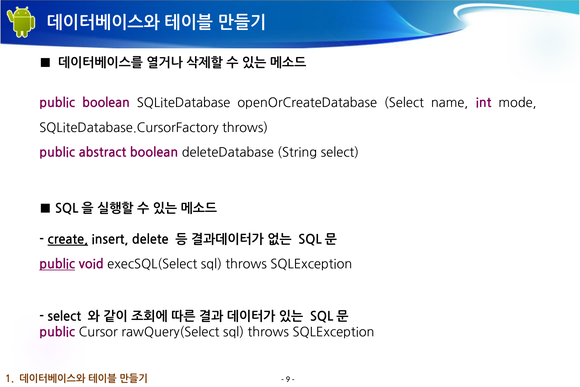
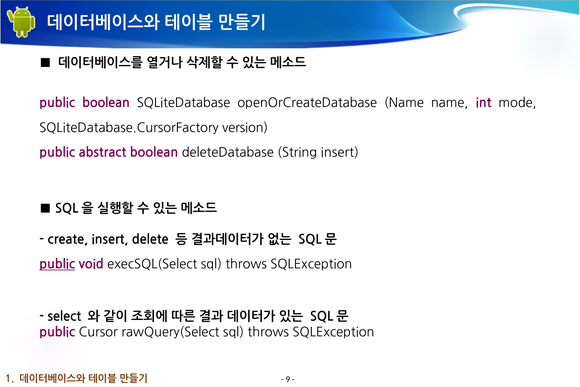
openOrCreateDatabase Select: Select -> Name (404, 103)
SQLiteDatabase.CursorFactory throws: throws -> version (245, 128)
String select: select -> insert (340, 152)
create underline: present -> none (68, 239)
